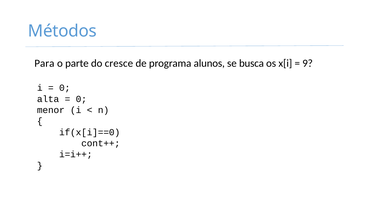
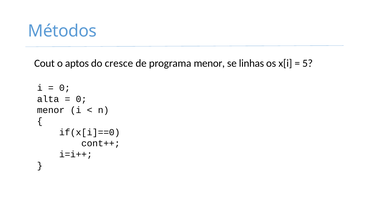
Para: Para -> Cout (44, 63)
parte: parte -> aptos (77, 63)
programa alunos: alunos -> menor (209, 63)
busca: busca -> linhas (251, 63)
9: 9 -> 5 (308, 63)
